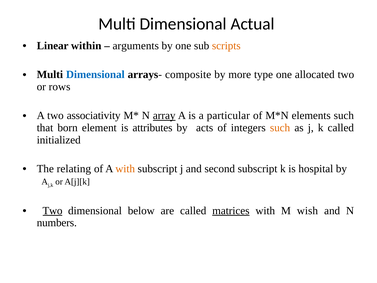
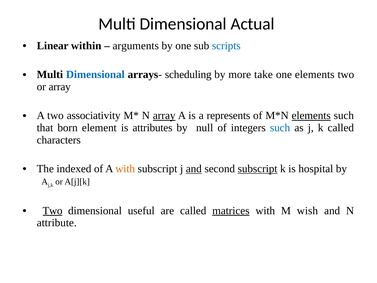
scripts colour: orange -> blue (226, 46)
composite: composite -> scheduling (188, 75)
type: type -> take (263, 75)
one allocated: allocated -> elements (315, 75)
or rows: rows -> array (60, 87)
particular: particular -> represents (228, 115)
elements underline: none -> present (311, 115)
acts: acts -> null (205, 128)
such colour: orange -> blue (280, 128)
initialized: initialized -> characters (59, 140)
relating: relating -> indexed (74, 169)
and underline: none -> present (194, 169)
subscript underline: none -> present (258, 169)
below: below -> useful (141, 210)
numbers: numbers -> attribute (57, 223)
